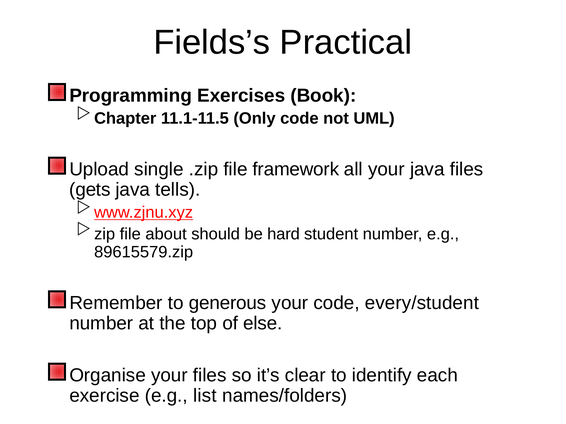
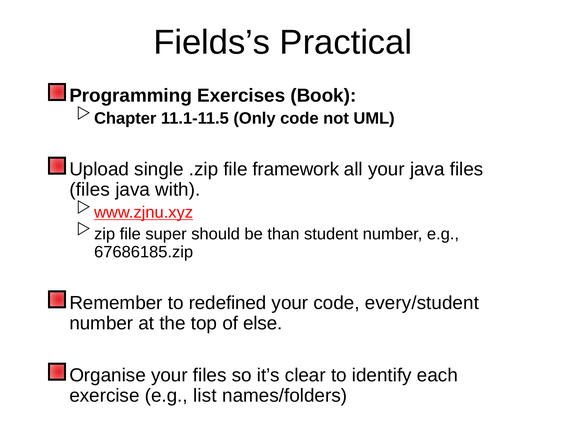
gets: gets -> files (90, 190)
tells: tells -> with (178, 190)
about: about -> super (166, 234)
hard: hard -> than (283, 234)
89615579.zip: 89615579.zip -> 67686185.zip (144, 252)
generous: generous -> redefined (228, 303)
